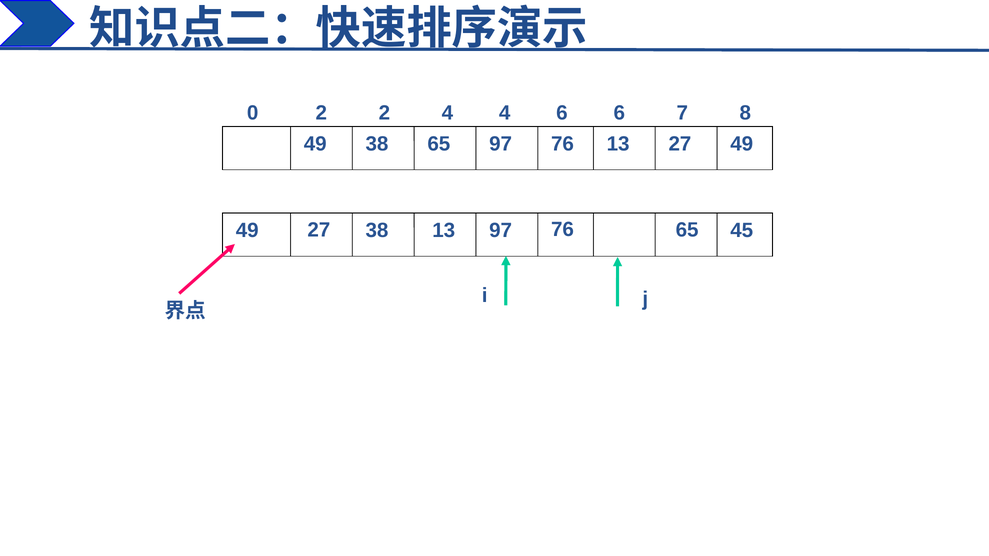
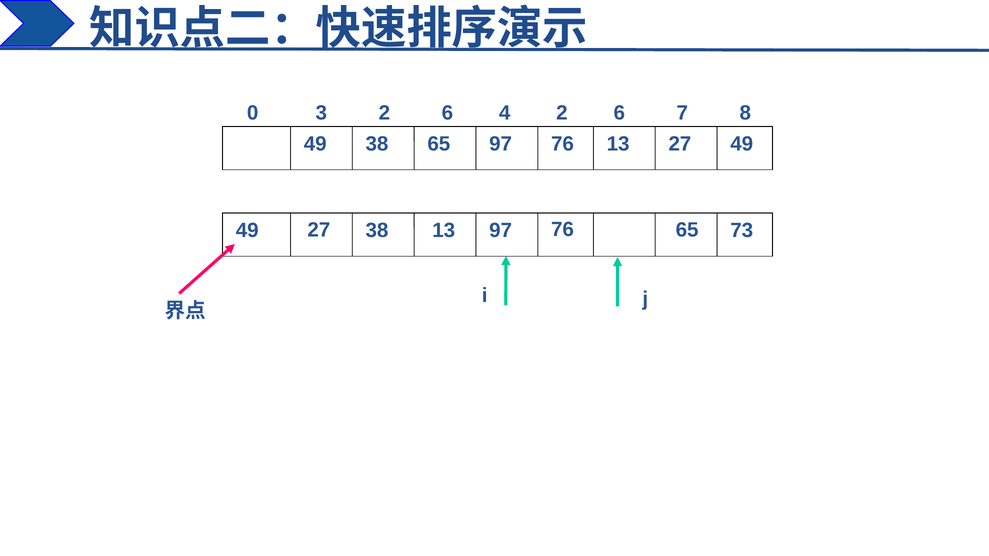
0 2: 2 -> 3 (321, 113)
4: 4 -> 6 (447, 113)
4 6: 6 -> 2 (562, 113)
45: 45 -> 73 (742, 231)
